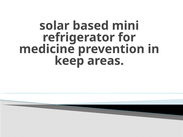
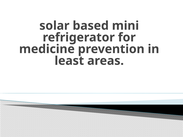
keep: keep -> least (69, 61)
